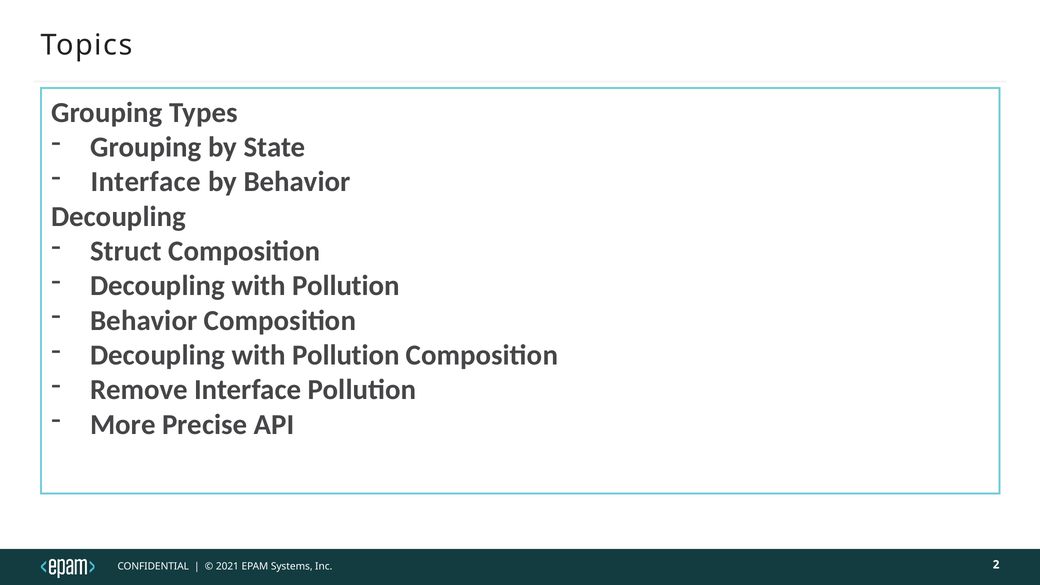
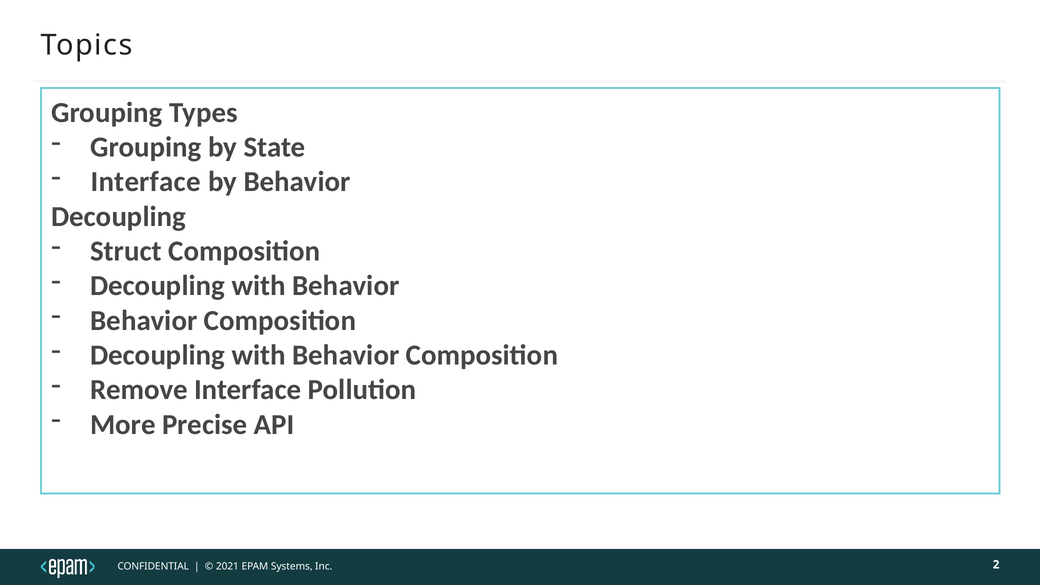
Pollution: Pollution -> Behavior (346, 286)
Pollution: Pollution -> Behavior (346, 355)
